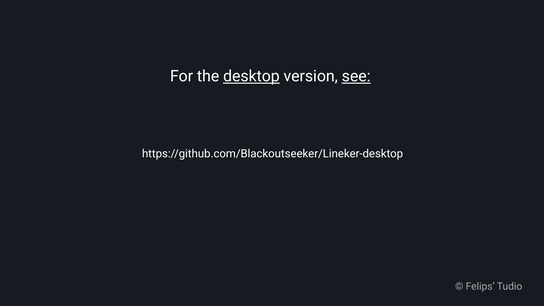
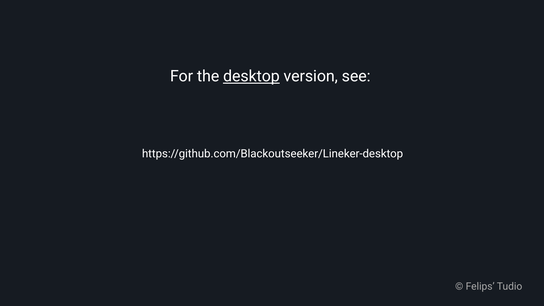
see underline: present -> none (356, 76)
